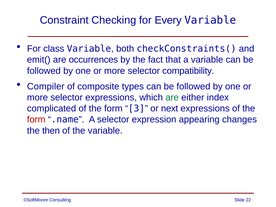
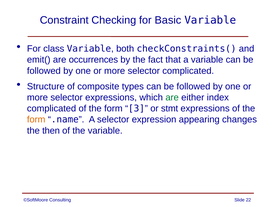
Every: Every -> Basic (168, 20)
selector compatibility: compatibility -> complicated (188, 71)
Compiler: Compiler -> Structure (46, 86)
next: next -> stmt (170, 109)
form colour: red -> orange (36, 120)
